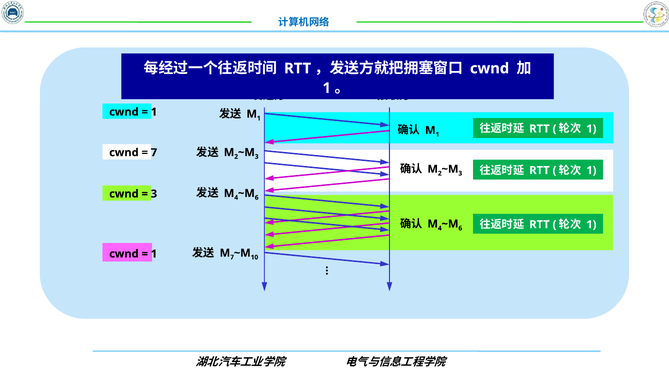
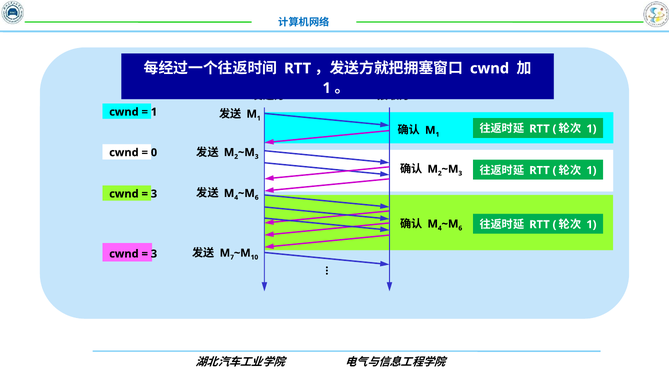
7: 7 -> 0 (154, 153)
1: 1 -> 3 (154, 254)
